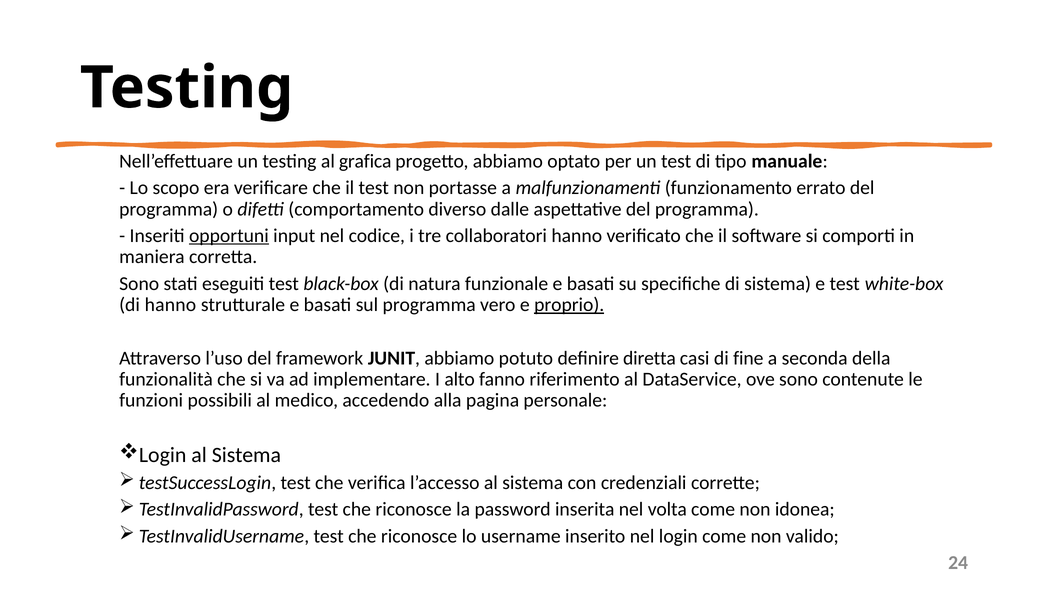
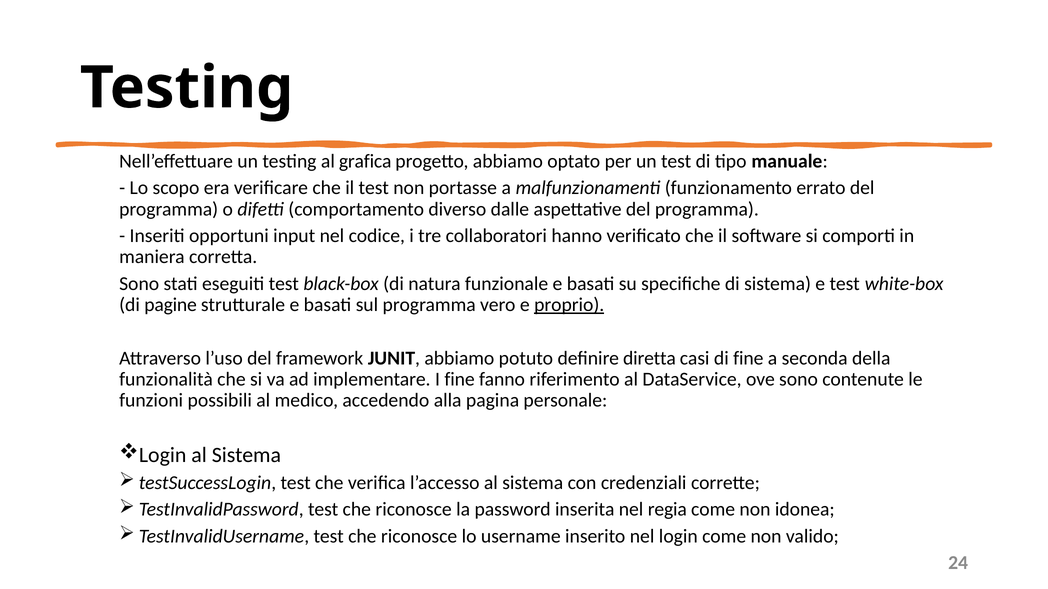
opportuni underline: present -> none (229, 236)
di hanno: hanno -> pagine (171, 305)
I alto: alto -> fine (460, 380)
volta: volta -> regia (667, 510)
